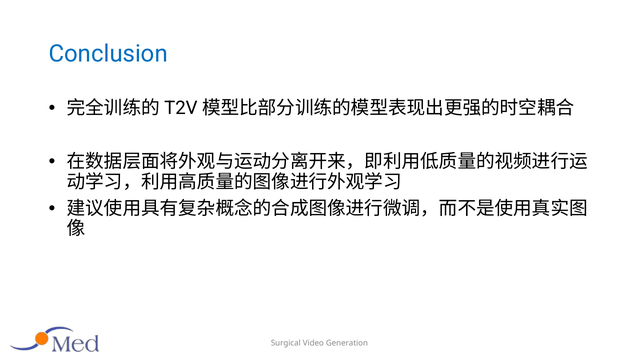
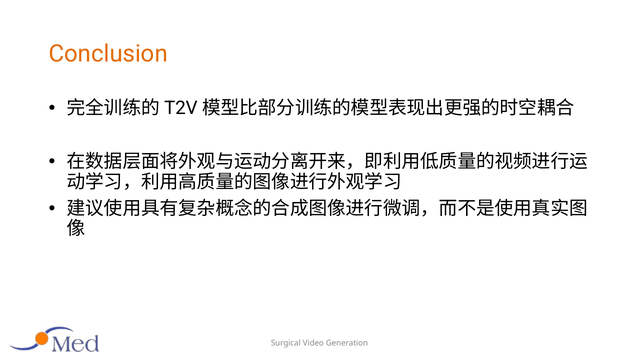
Conclusion colour: blue -> orange (108, 54)
